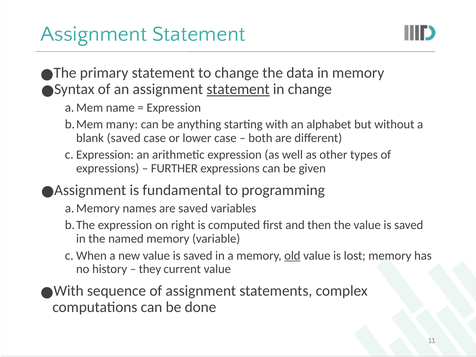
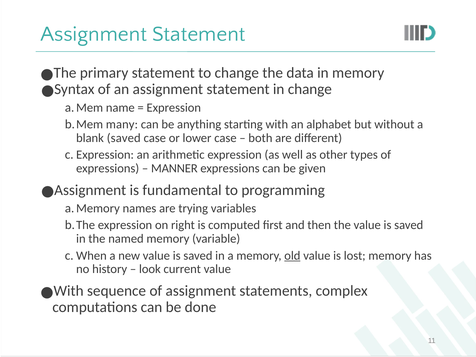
statement underline: present -> none (238, 89)
FURTHER: FURTHER -> MANNER (174, 168)
are saved: saved -> trying (193, 208)
they: they -> look (150, 269)
